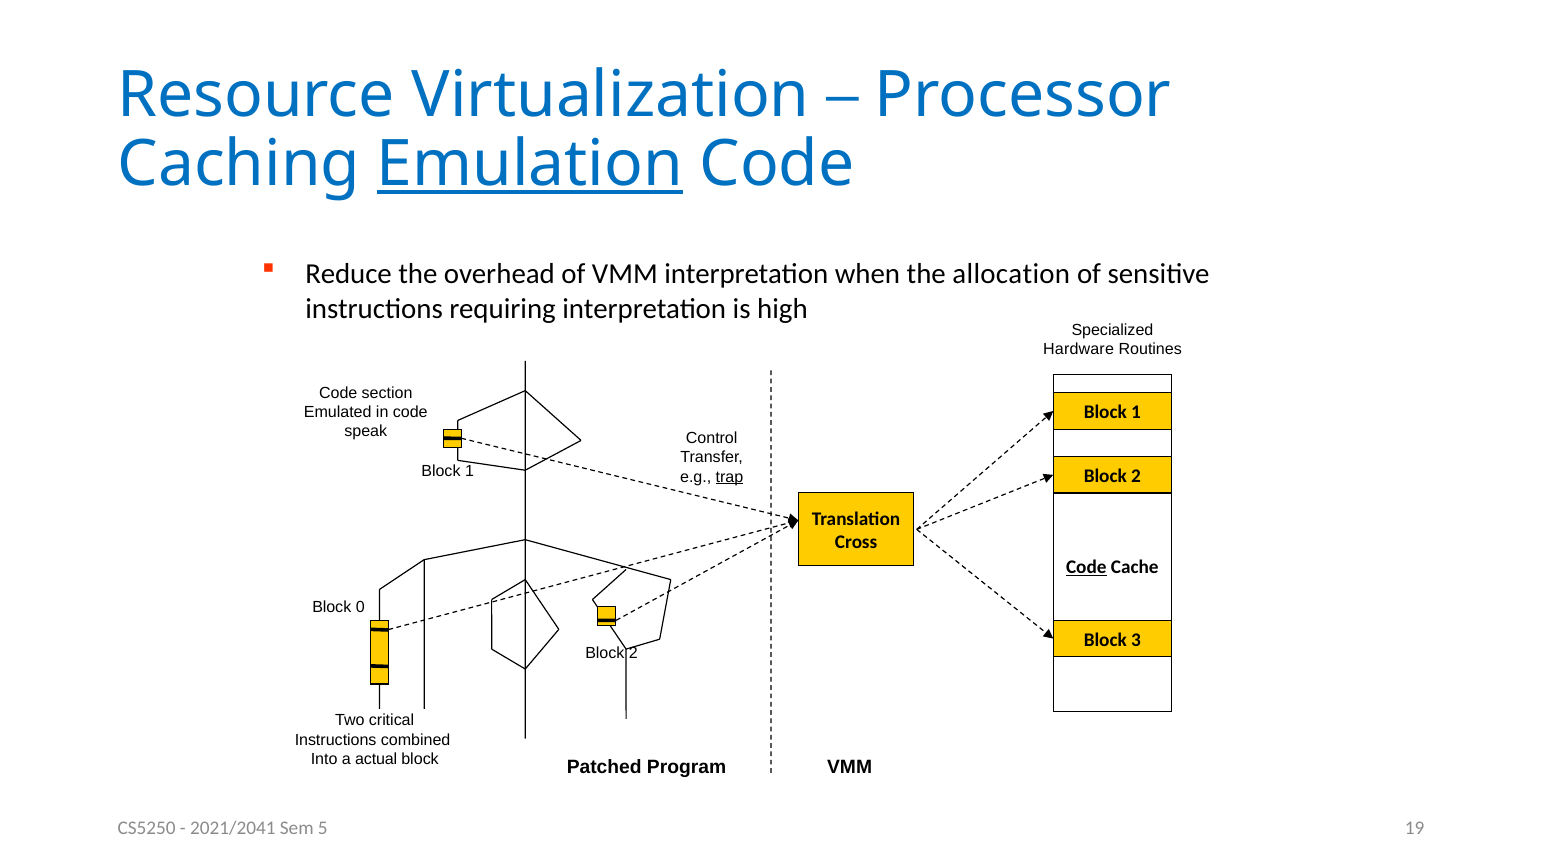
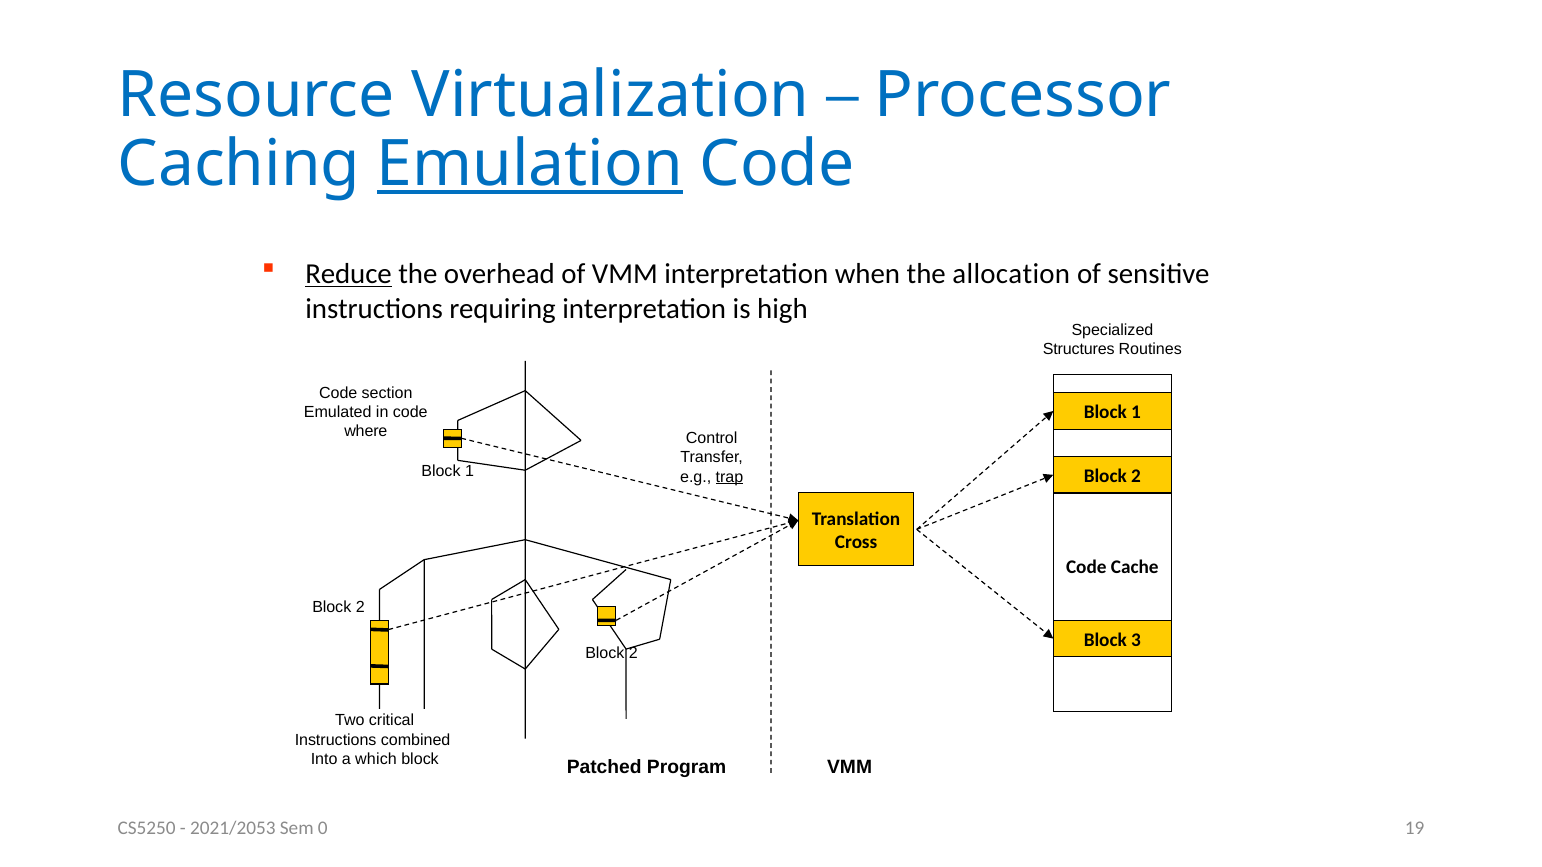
Reduce underline: none -> present (349, 274)
Hardware: Hardware -> Structures (1079, 349)
speak: speak -> where (366, 432)
Code underline: present -> none (1086, 568)
0: 0 -> 2 (360, 608)
actual: actual -> which (376, 759)
2021/2041: 2021/2041 -> 2021/2053 (233, 828)
5: 5 -> 0 (323, 828)
